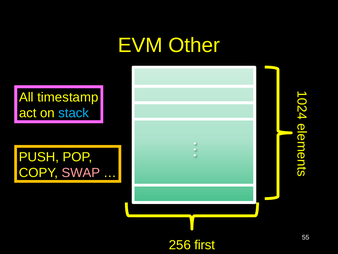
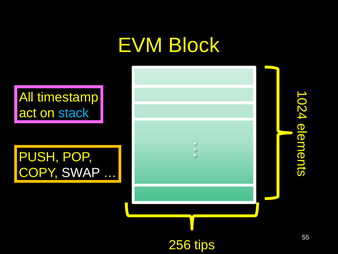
Other: Other -> Block (194, 45)
SWAP colour: pink -> white (81, 172)
first: first -> tips (205, 245)
